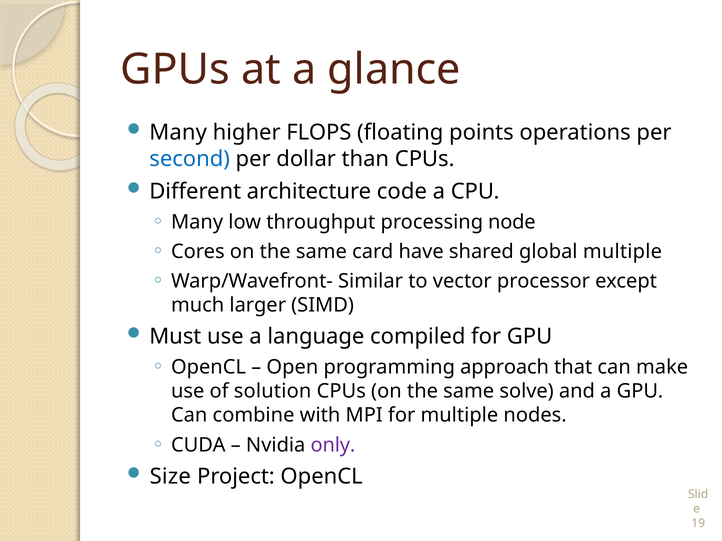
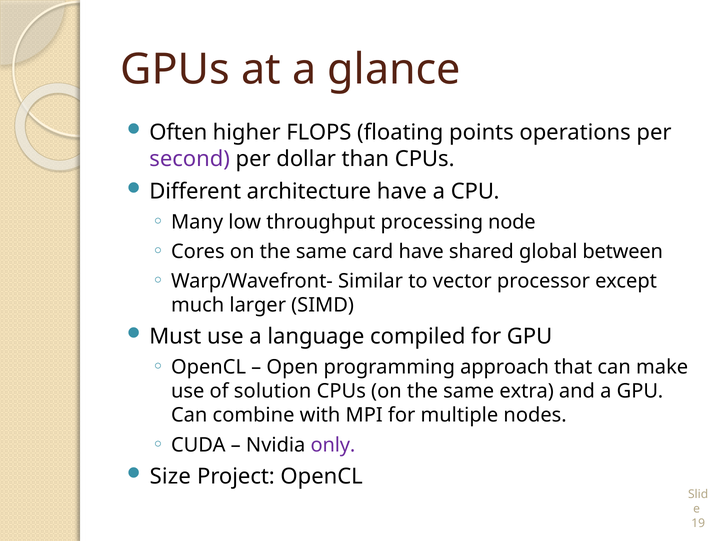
Many: Many -> Often (178, 133)
second colour: blue -> purple (190, 159)
architecture code: code -> have (402, 192)
global multiple: multiple -> between (623, 252)
solve: solve -> extra (527, 392)
